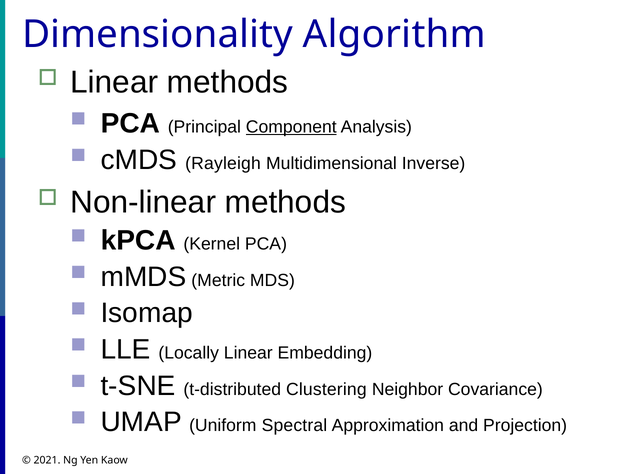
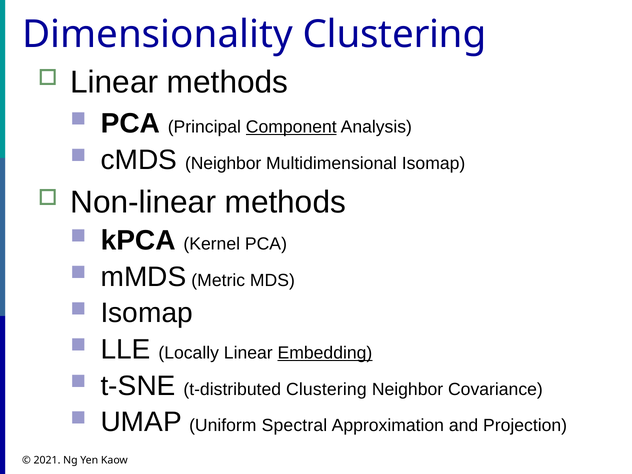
Dimensionality Algorithm: Algorithm -> Clustering (395, 34)
cMDS Rayleigh: Rayleigh -> Neighbor (223, 163)
Multidimensional Inverse: Inverse -> Isomap (434, 163)
Embedding underline: none -> present (325, 353)
